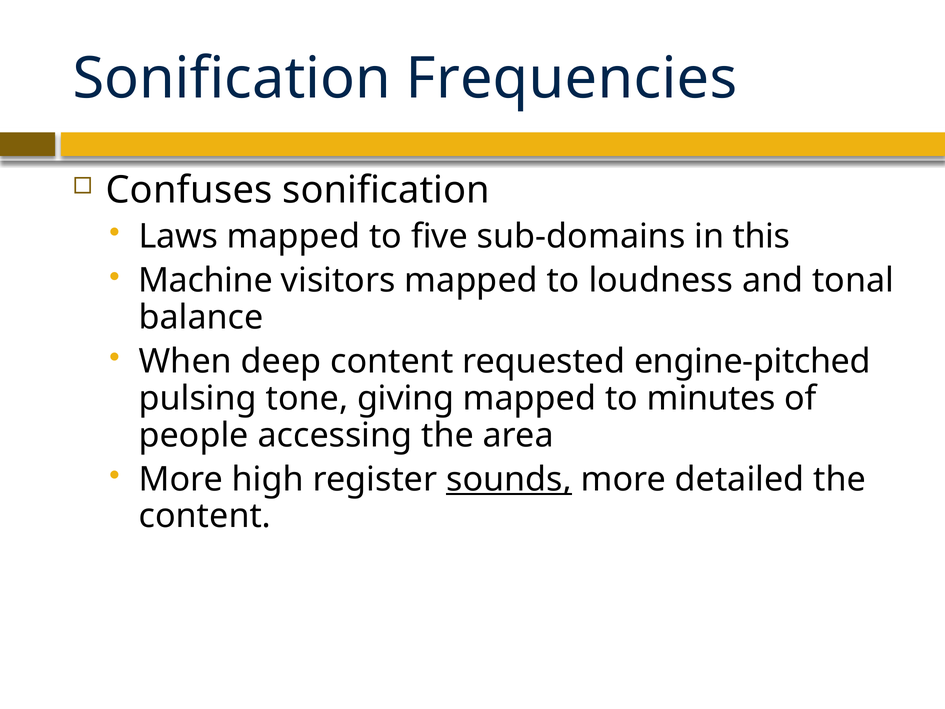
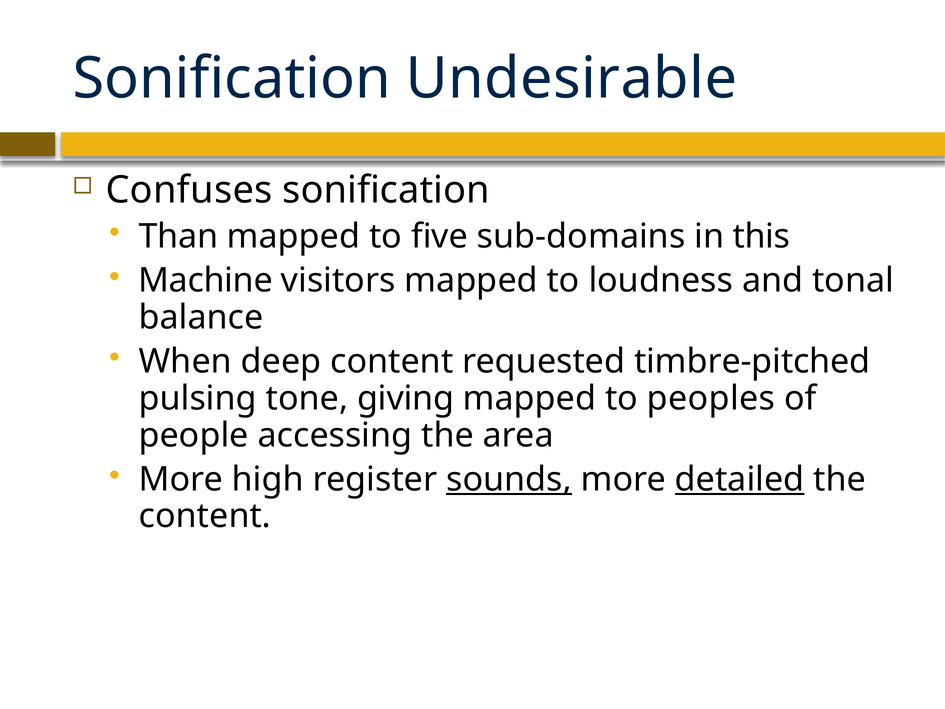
Frequencies: Frequencies -> Undesirable (571, 79)
Laws: Laws -> Than (179, 237)
engine-pitched: engine-pitched -> timbre-pitched (752, 361)
minutes: minutes -> peoples (711, 398)
detailed underline: none -> present (740, 479)
